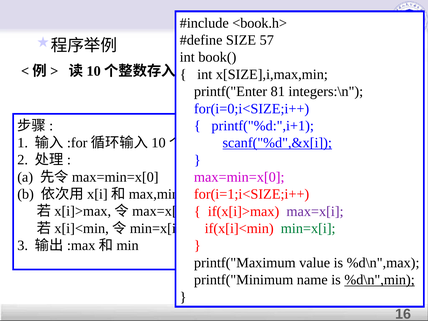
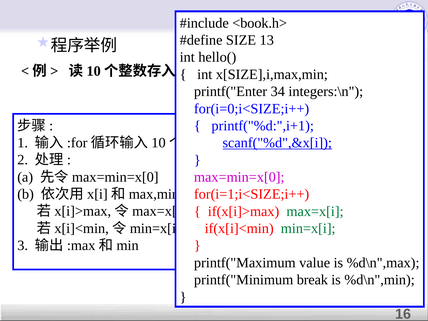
57: 57 -> 13 (267, 40)
book(: book( -> hello( (217, 57)
81: 81 -> 34 (278, 92)
max=x[i colour: purple -> green (315, 211)
name: name -> break (312, 280)
%d\n",min underline: present -> none (380, 280)
